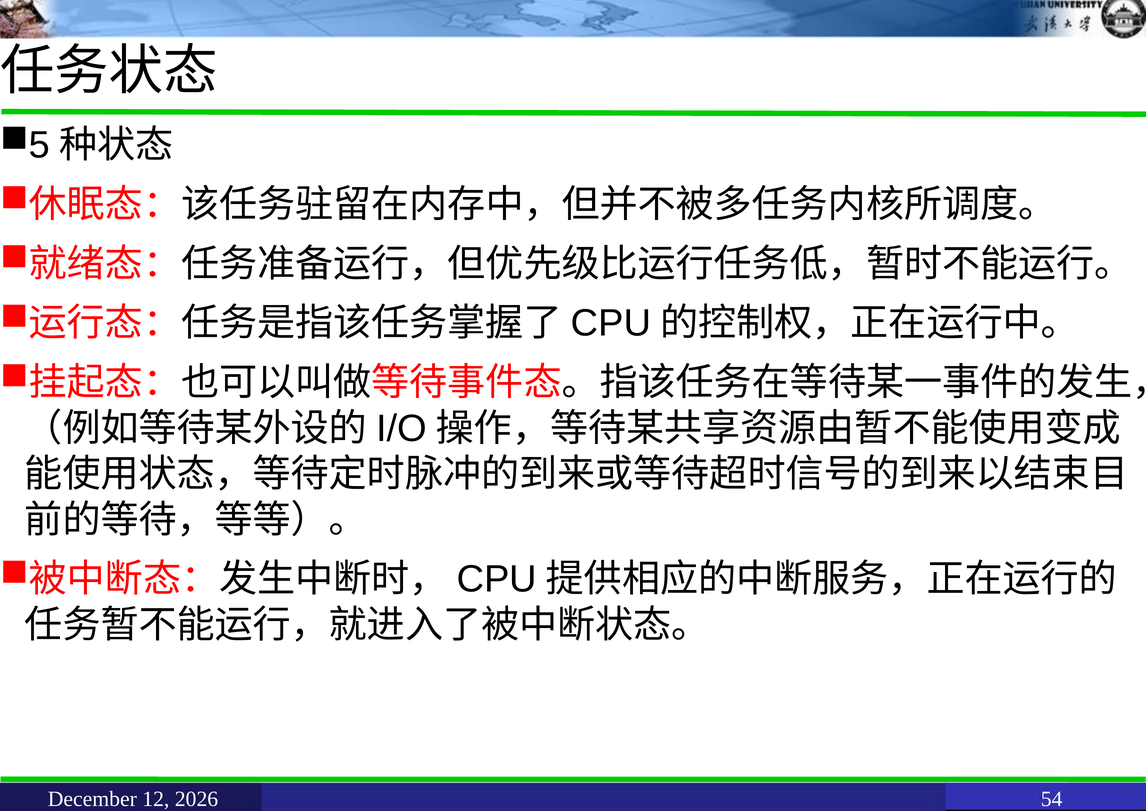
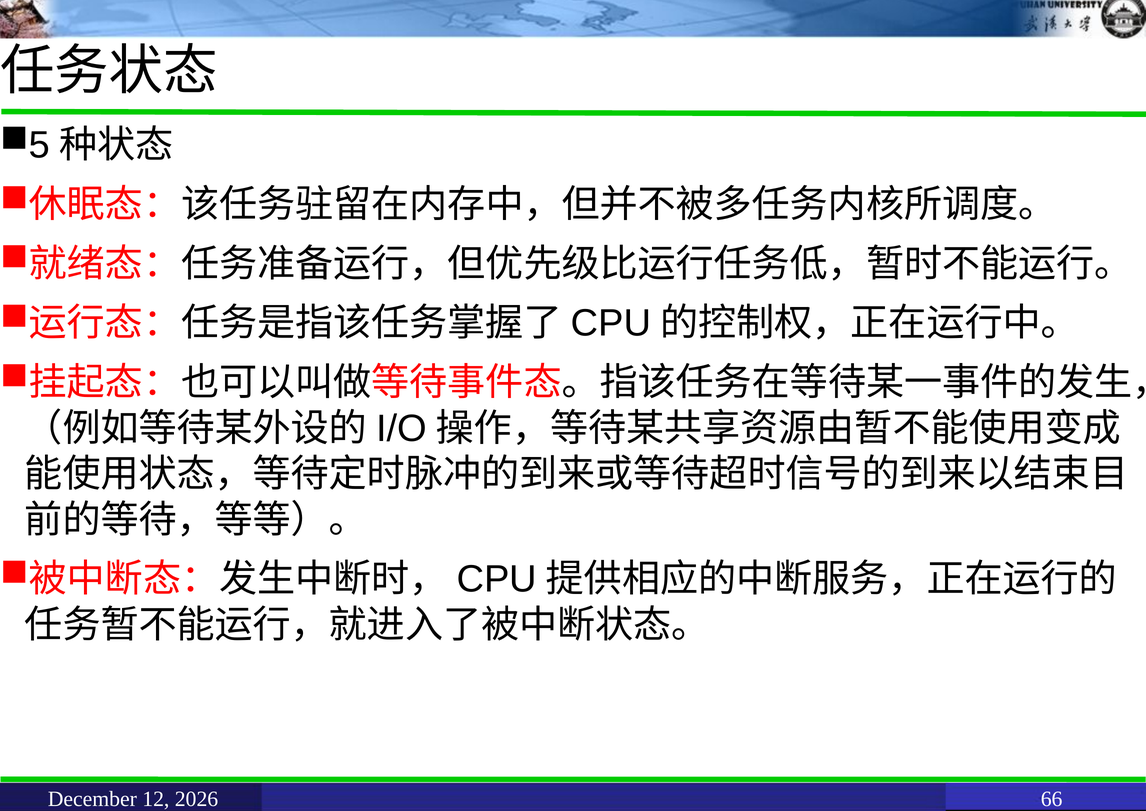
54: 54 -> 66 (1052, 799)
